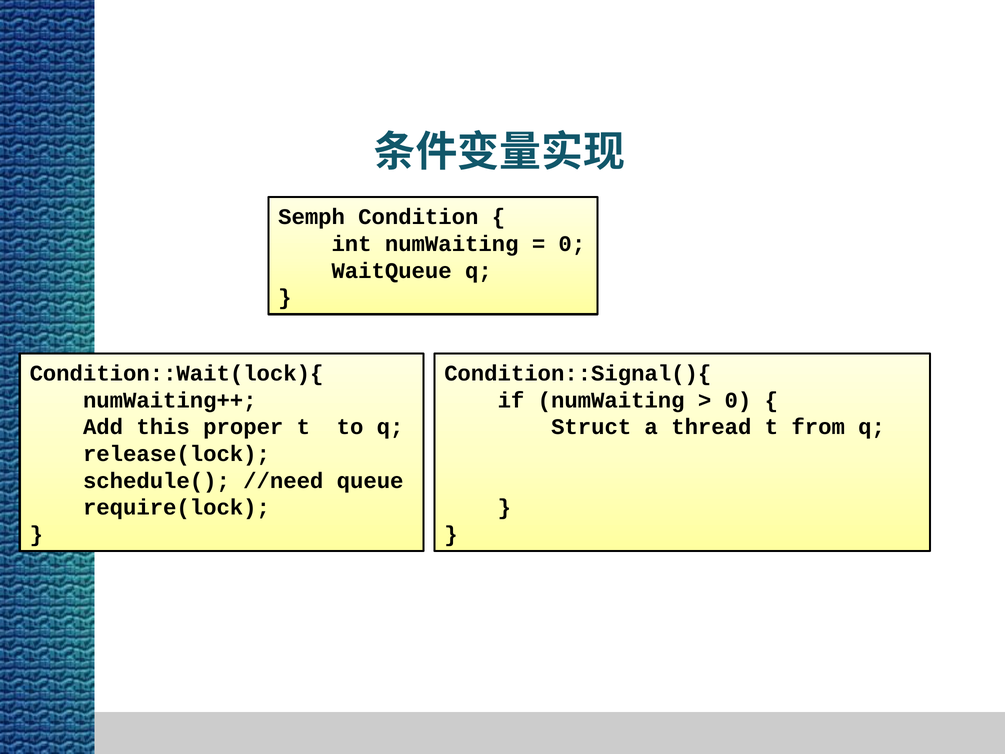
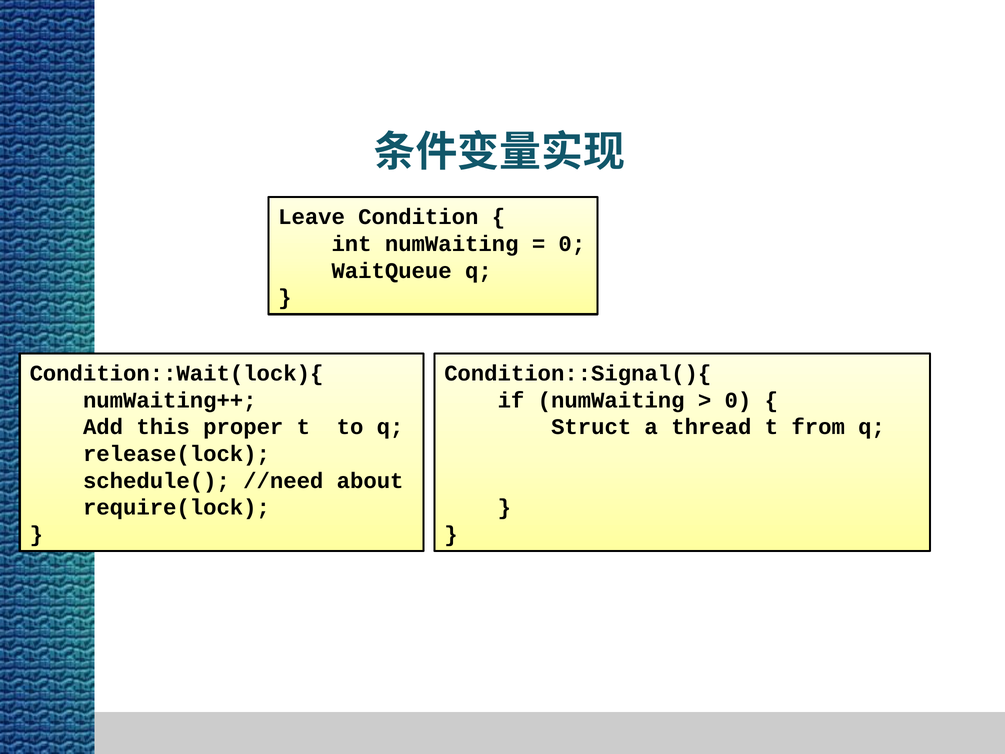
Semph: Semph -> Leave (312, 217)
queue: queue -> about (370, 481)
